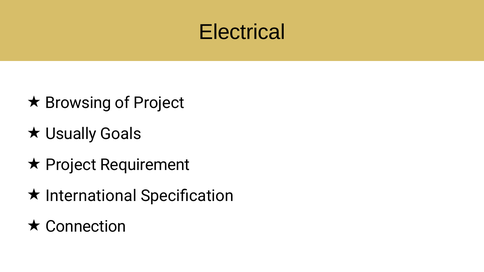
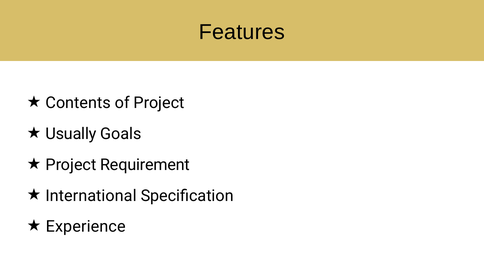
Electrical: Electrical -> Features (242, 32)
Browsing: Browsing -> Contents (78, 103)
Connection: Connection -> Experience (86, 227)
